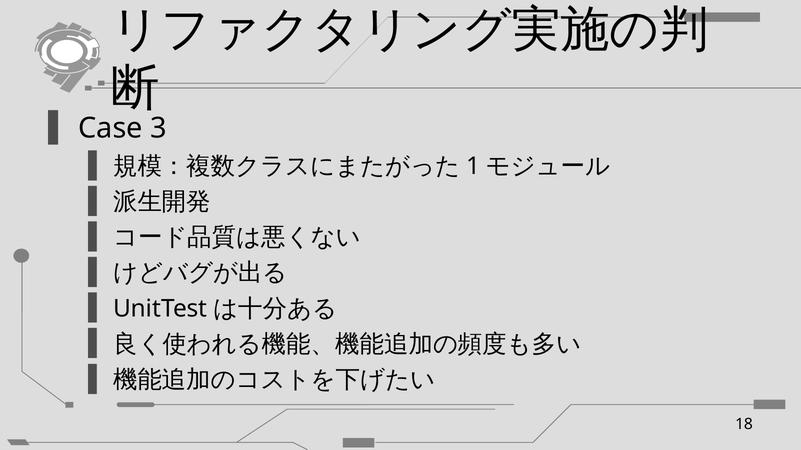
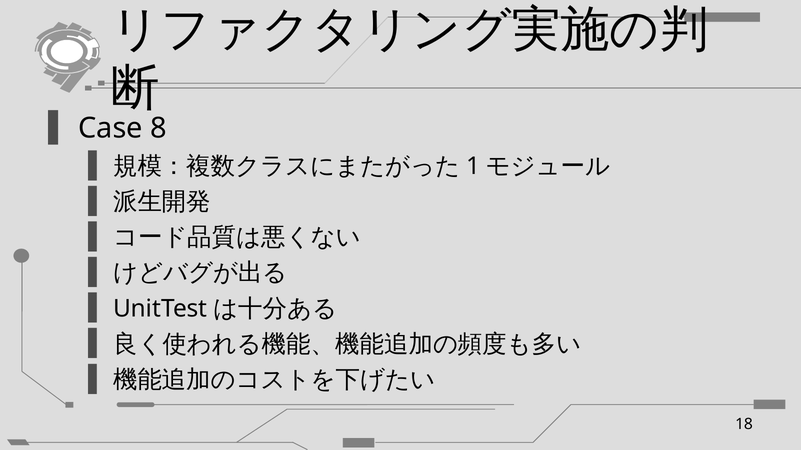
3: 3 -> 8 (159, 129)
